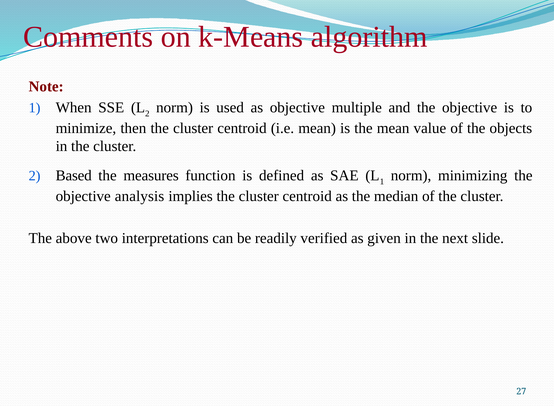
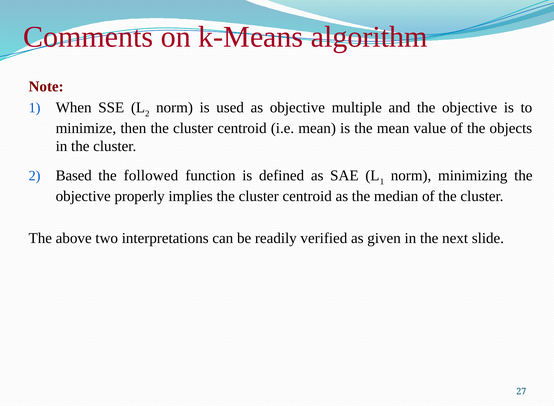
measures: measures -> followed (151, 176)
analysis: analysis -> properly (140, 196)
